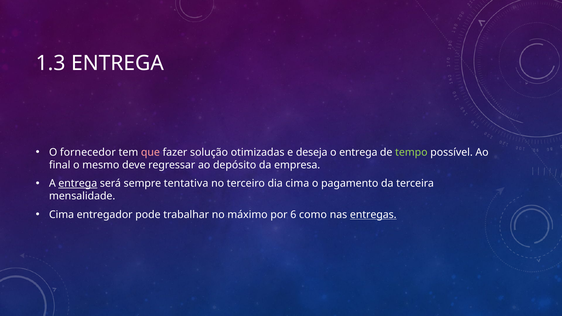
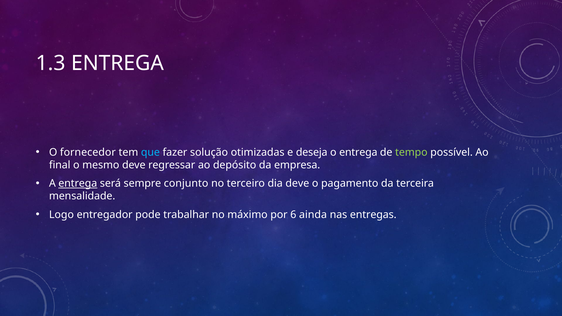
que colour: pink -> light blue (150, 152)
tentativa: tentativa -> conjunto (186, 184)
dia cima: cima -> deve (297, 184)
Cima: Cima -> Logo (61, 215)
como: como -> ainda (313, 215)
entregas underline: present -> none (373, 215)
